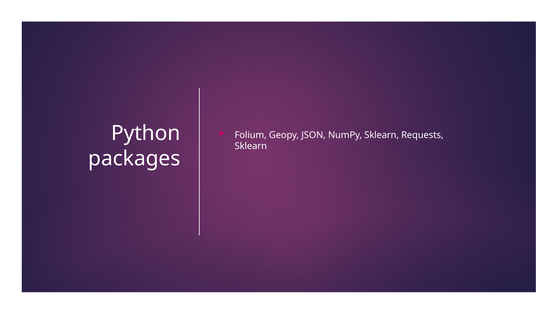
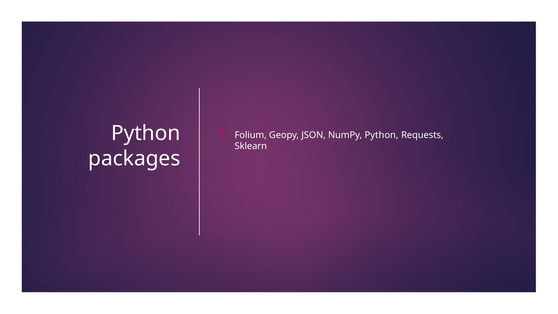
NumPy Sklearn: Sklearn -> Python (382, 135)
